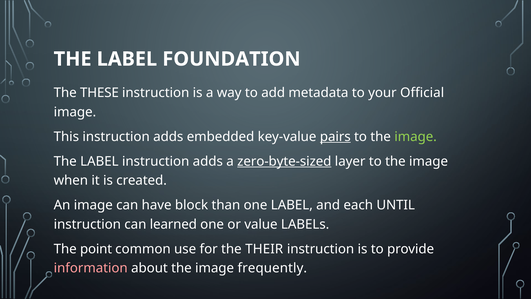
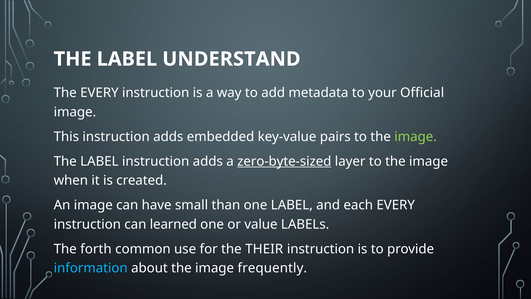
FOUNDATION: FOUNDATION -> UNDERSTAND (231, 59)
The THESE: THESE -> EVERY (99, 93)
pairs underline: present -> none (335, 137)
block: block -> small (192, 205)
each UNTIL: UNTIL -> EVERY (396, 205)
point: point -> forth (96, 249)
information colour: pink -> light blue (91, 268)
